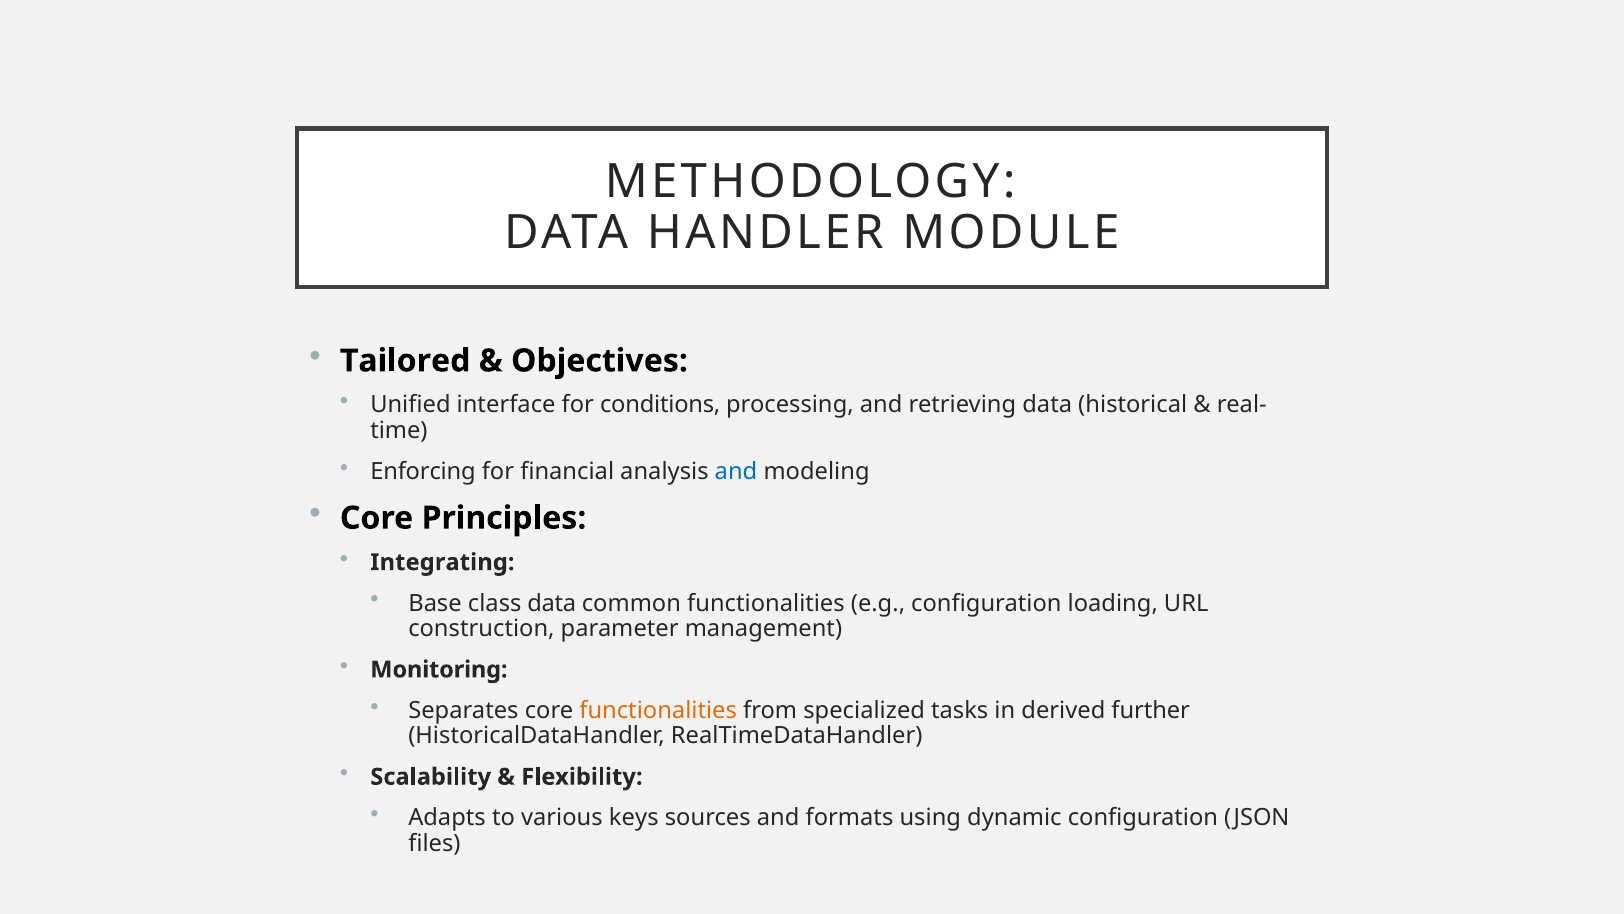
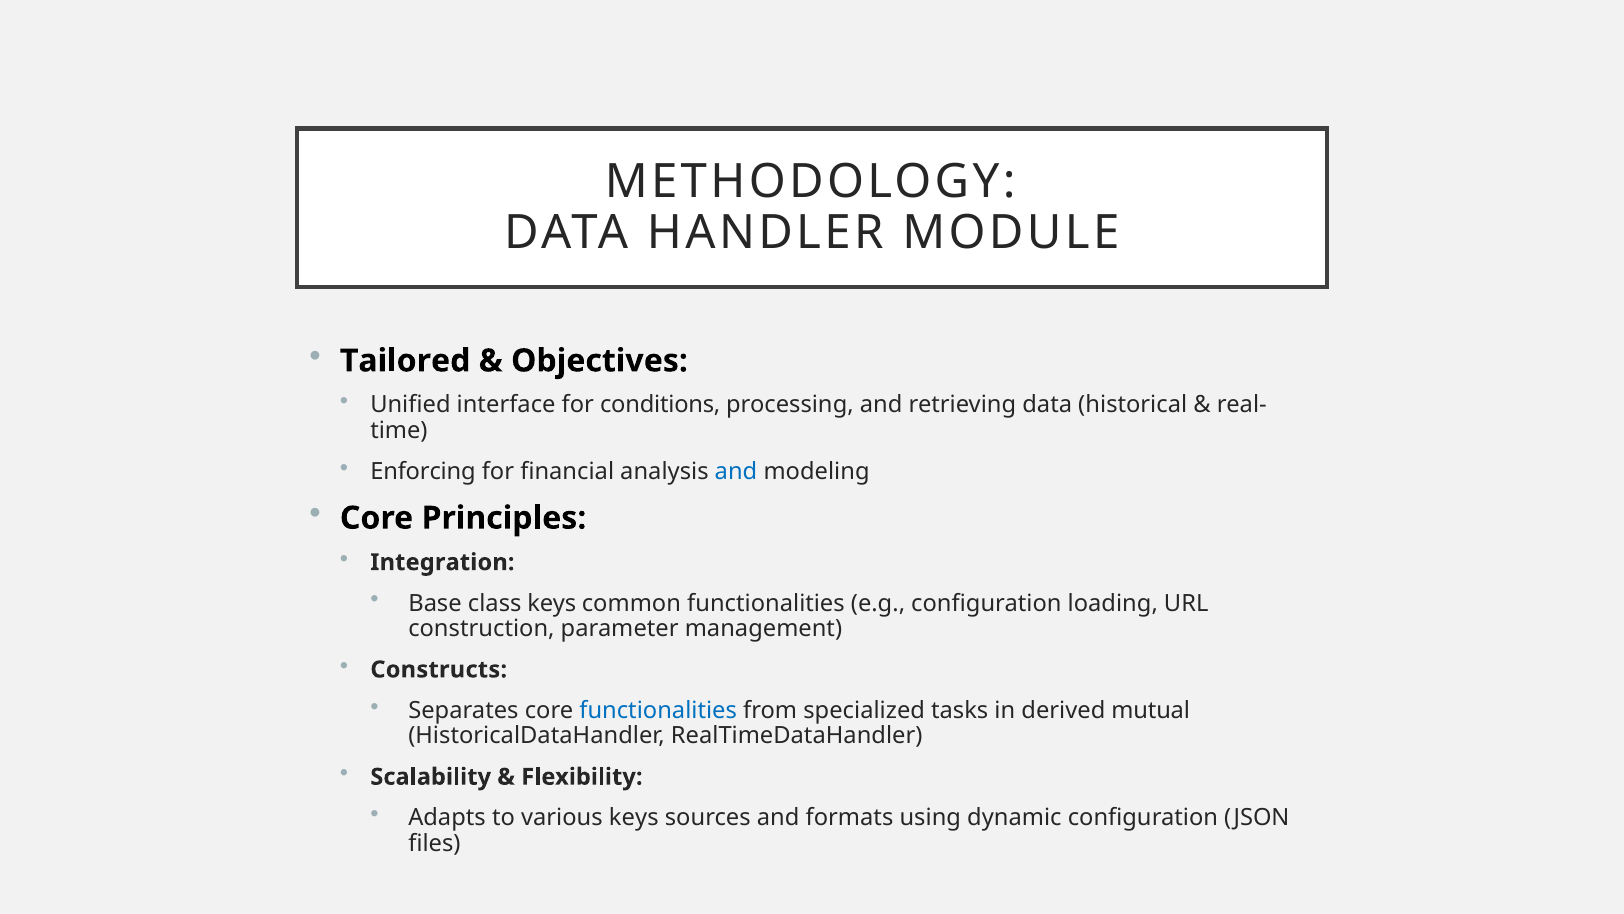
Integrating: Integrating -> Integration (442, 562)
class data: data -> keys (552, 603)
Monitoring: Monitoring -> Constructs (439, 669)
functionalities colour: orange -> blue (658, 710)
further: further -> mutual (1151, 710)
